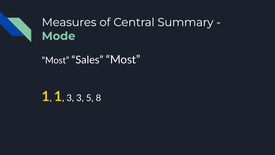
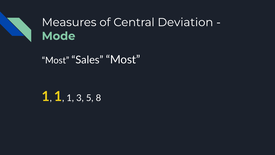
Summary: Summary -> Deviation (185, 22)
3: 3 -> 1 (70, 98)
